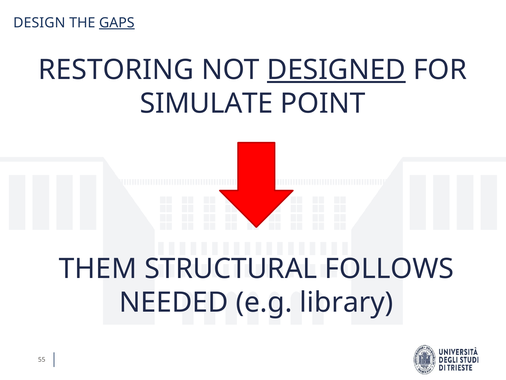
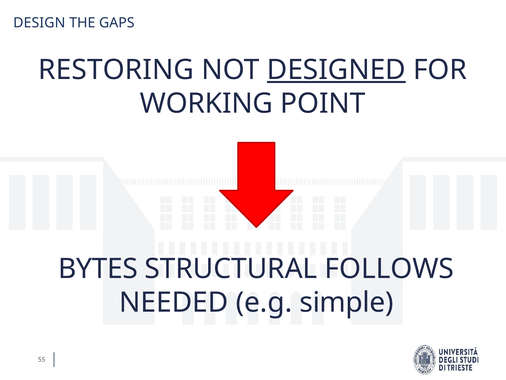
GAPS underline: present -> none (117, 23)
SIMULATE: SIMULATE -> WORKING (206, 104)
THEM: THEM -> BYTES (98, 269)
library: library -> simple (347, 302)
